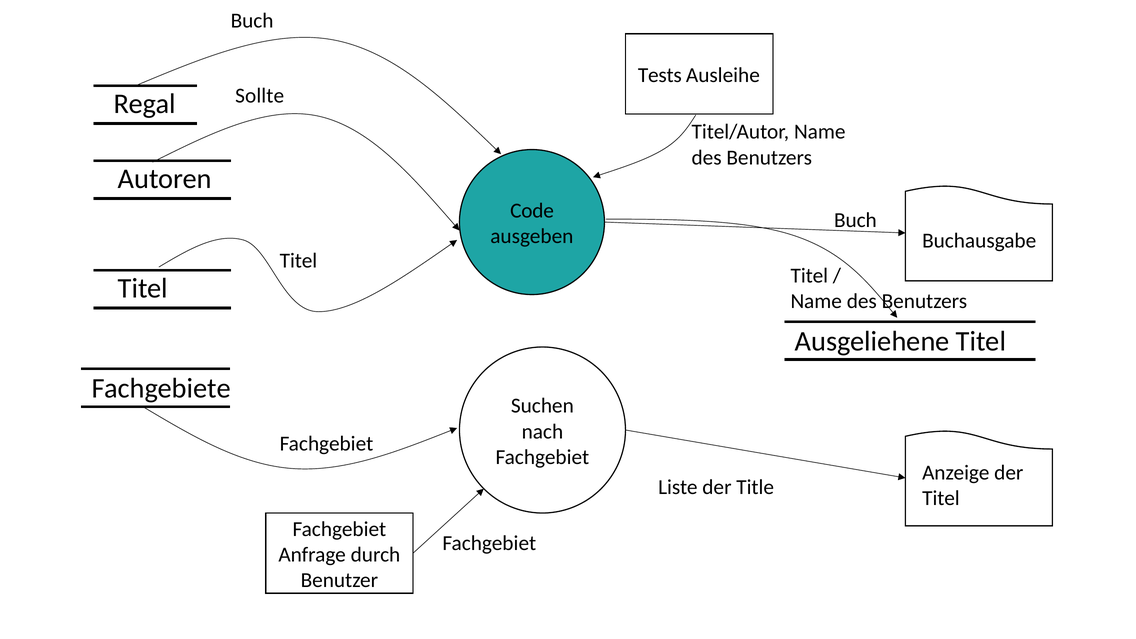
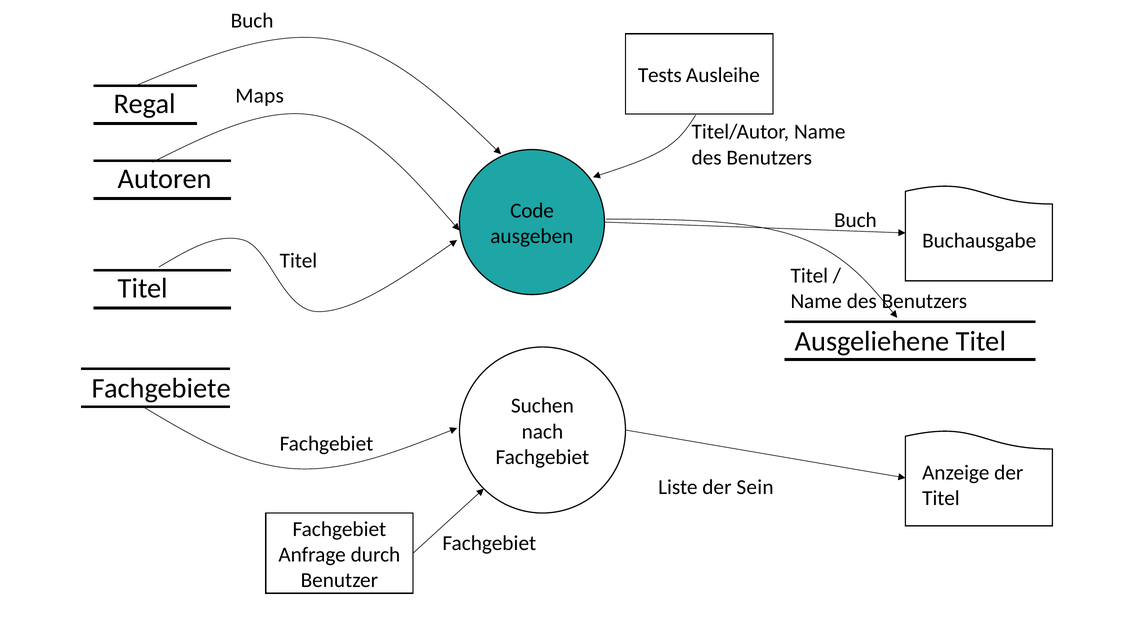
Sollte: Sollte -> Maps (260, 96)
Title: Title -> Sein (755, 487)
